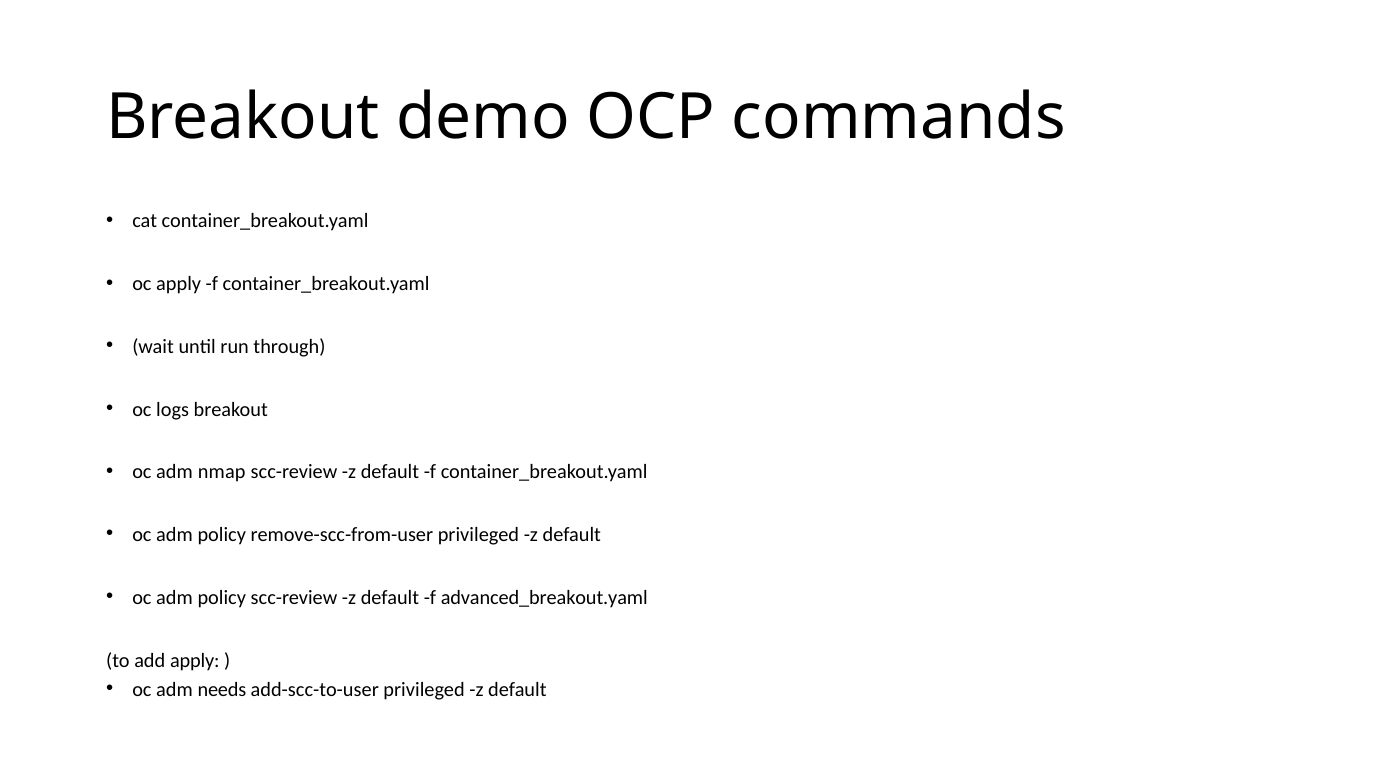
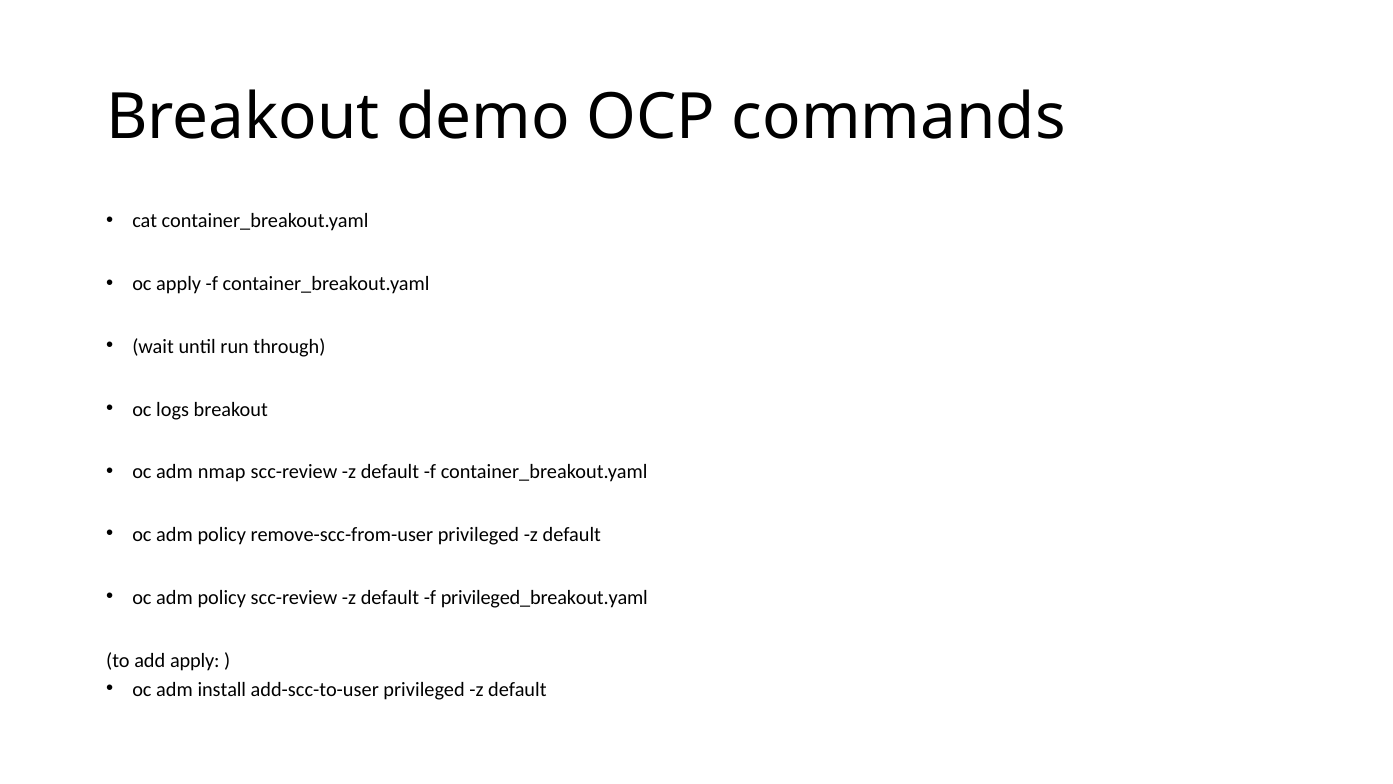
advanced_breakout.yaml: advanced_breakout.yaml -> privileged_breakout.yaml (544, 597)
needs: needs -> install (222, 689)
